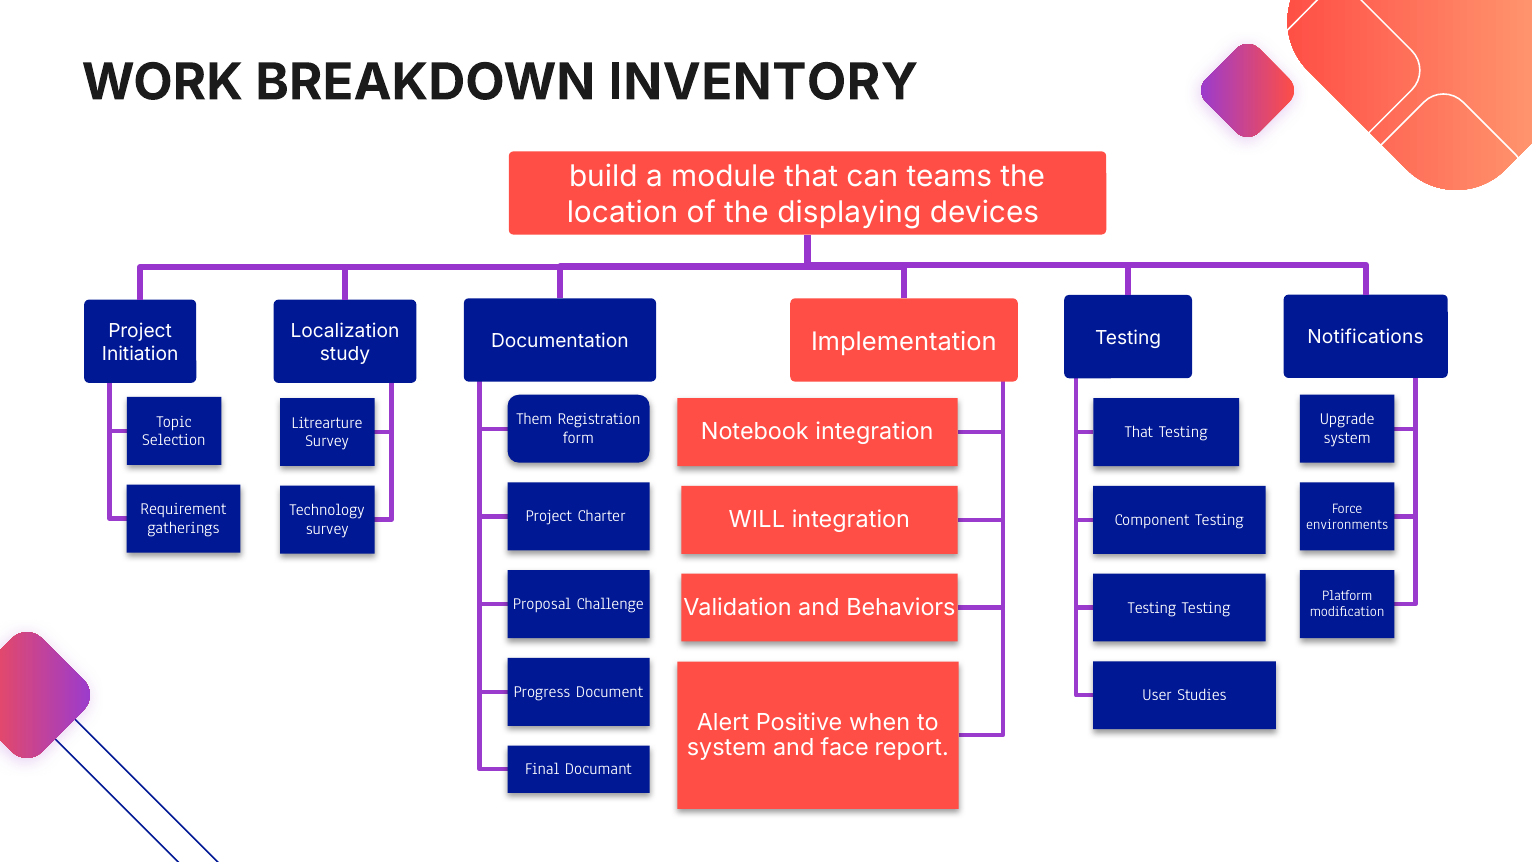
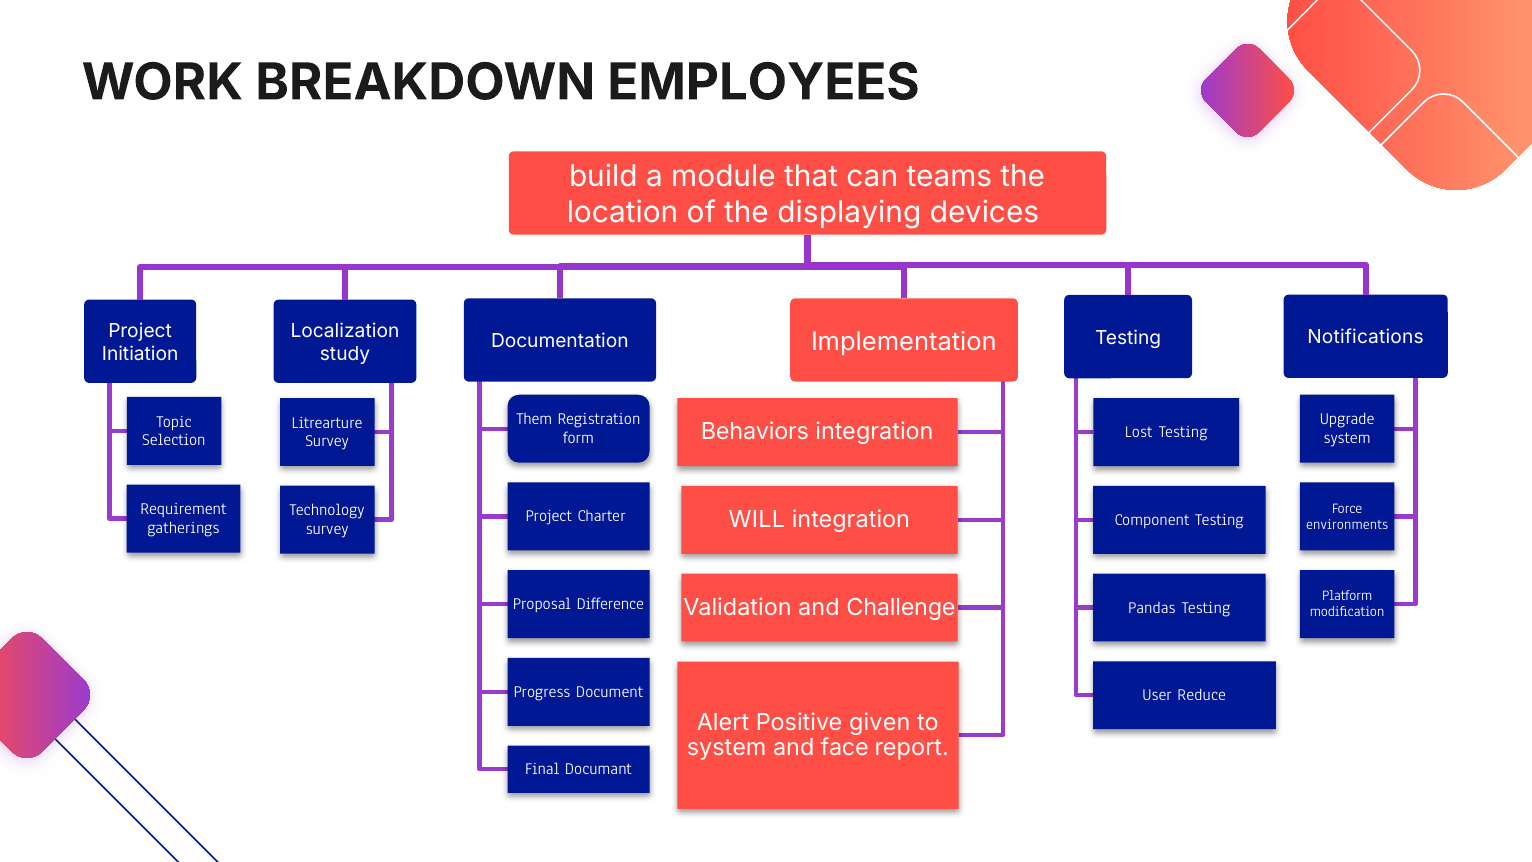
INVENTORY: INVENTORY -> EMPLOYEES (764, 83)
Notebook: Notebook -> Behaviors (755, 432)
That: That -> Lost (1139, 432)
Challenge: Challenge -> Difference (610, 604)
Behaviors: Behaviors -> Challenge (901, 607)
Testing: Testing -> Pandas (1152, 607)
Studies: Studies -> Reduce (1202, 695)
when: when -> given (880, 722)
